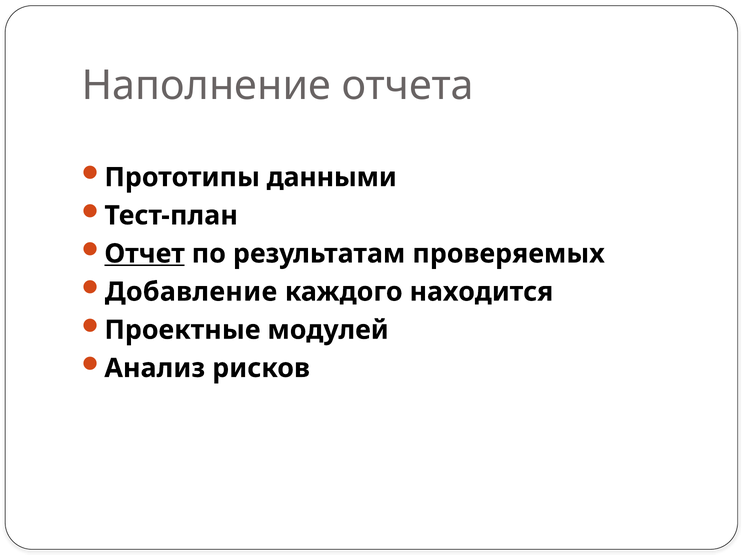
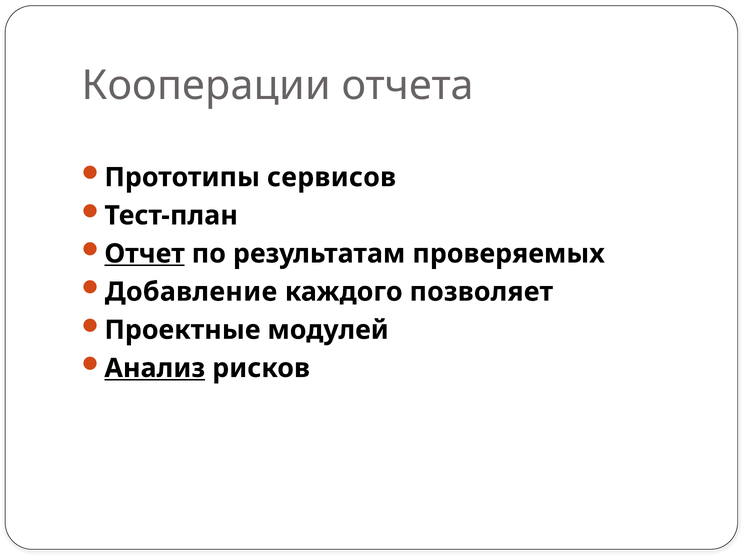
Наполнение: Наполнение -> Кооперации (206, 86)
данными: данными -> сервисов (332, 177)
находится: находится -> позволяет (481, 292)
Анализ underline: none -> present (155, 368)
